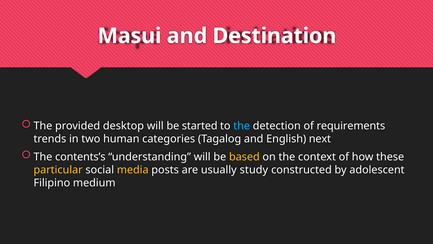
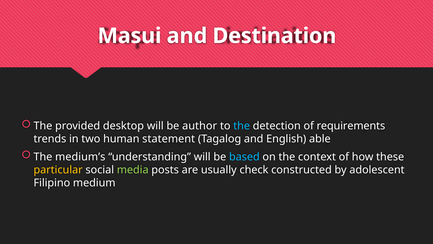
started: started -> author (200, 126)
categories: categories -> statement (169, 139)
next: next -> able (320, 139)
contents’s: contents’s -> medium’s (80, 157)
based colour: yellow -> light blue (244, 157)
media colour: yellow -> light green (133, 170)
study: study -> check (254, 170)
